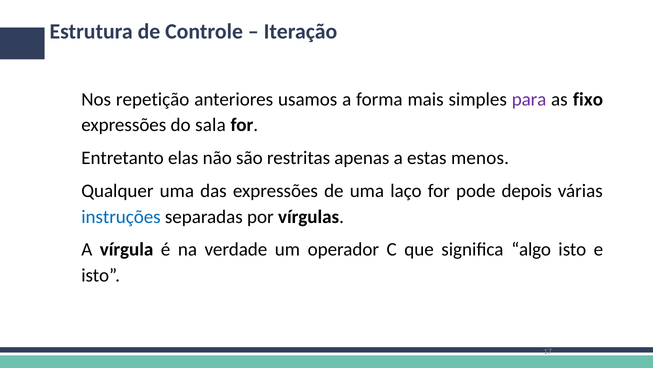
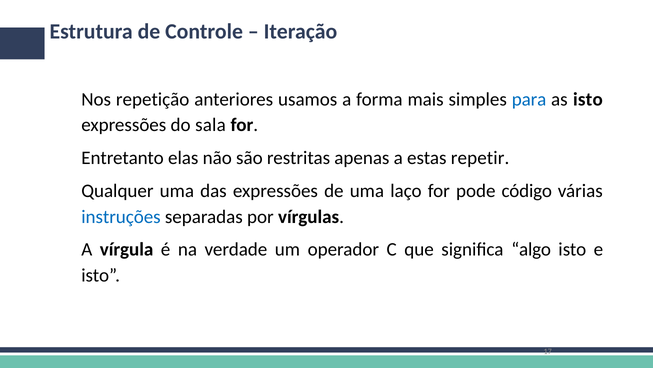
para colour: purple -> blue (529, 99)
as fixo: fixo -> isto (588, 99)
menos: menos -> repetir (480, 158)
depois: depois -> código (527, 191)
